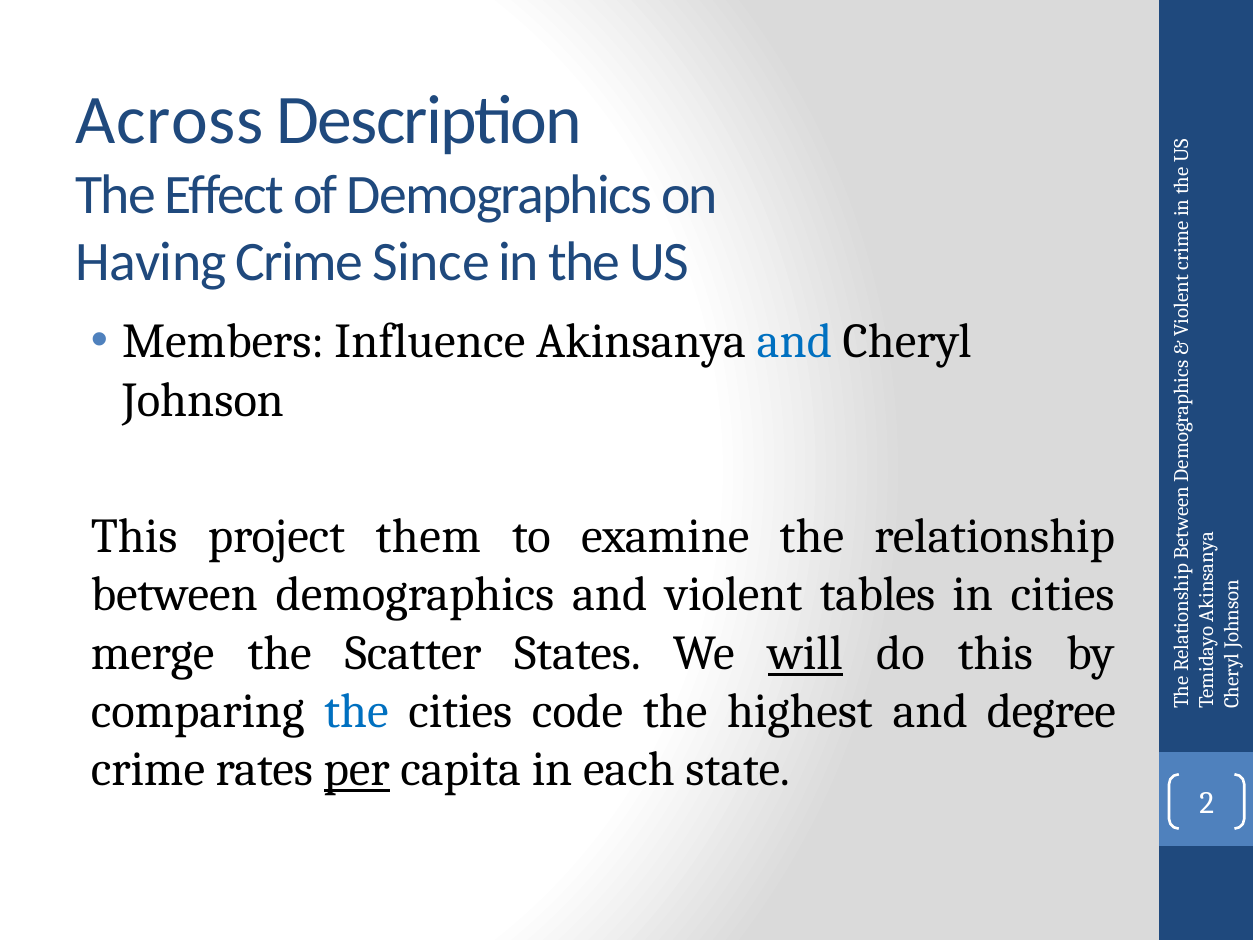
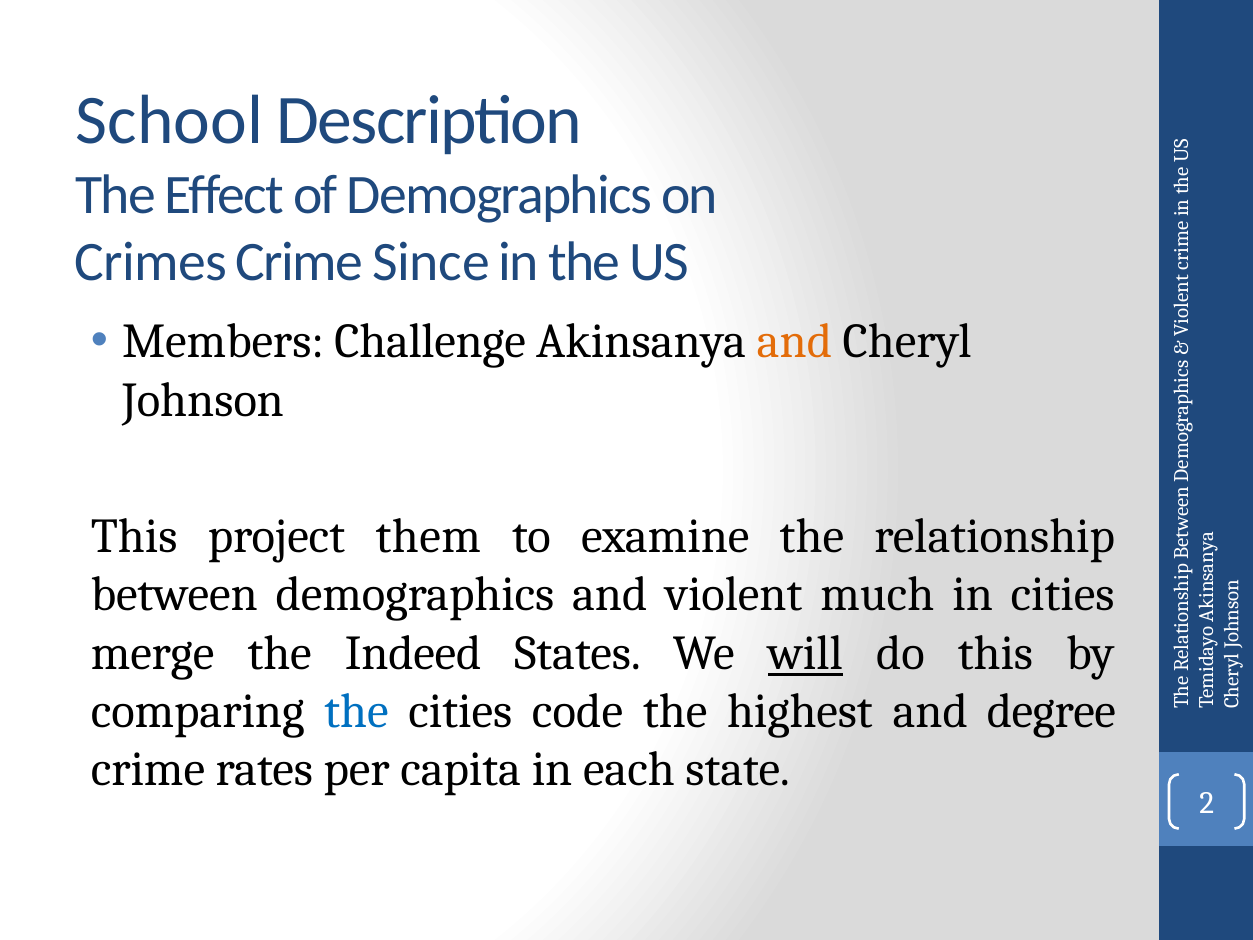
Across: Across -> School (170, 121)
Having: Having -> Crimes (151, 262)
Influence: Influence -> Challenge (430, 342)
and colour: blue -> orange (794, 342)
tables: tables -> much (877, 595)
Scatter: Scatter -> Indeed (413, 653)
per underline: present -> none (357, 770)
